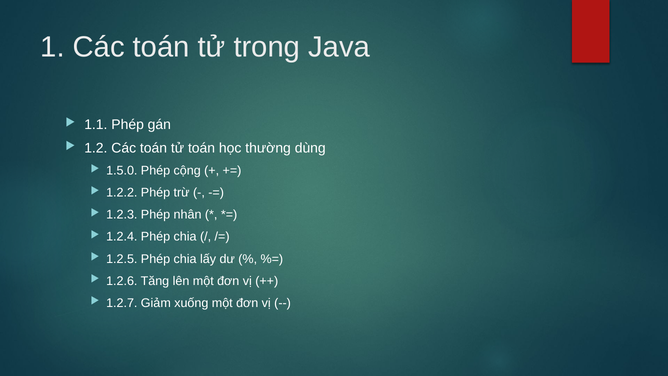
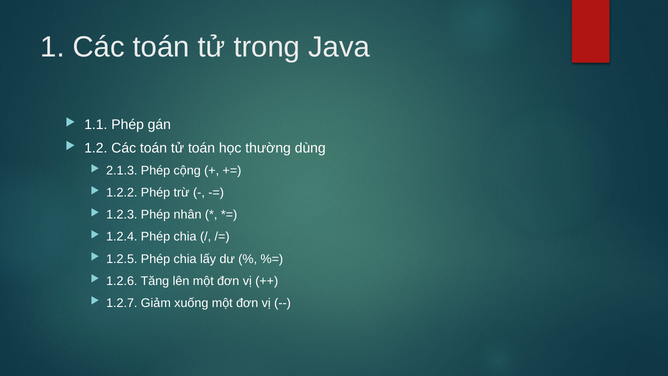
1.5.0: 1.5.0 -> 2.1.3 (122, 171)
